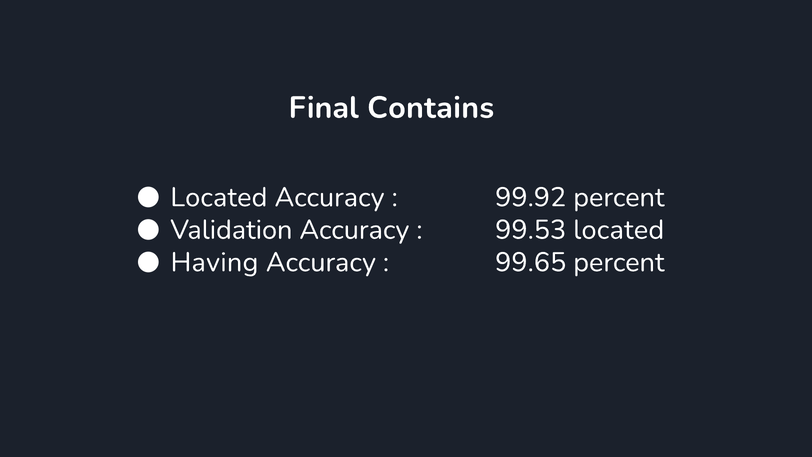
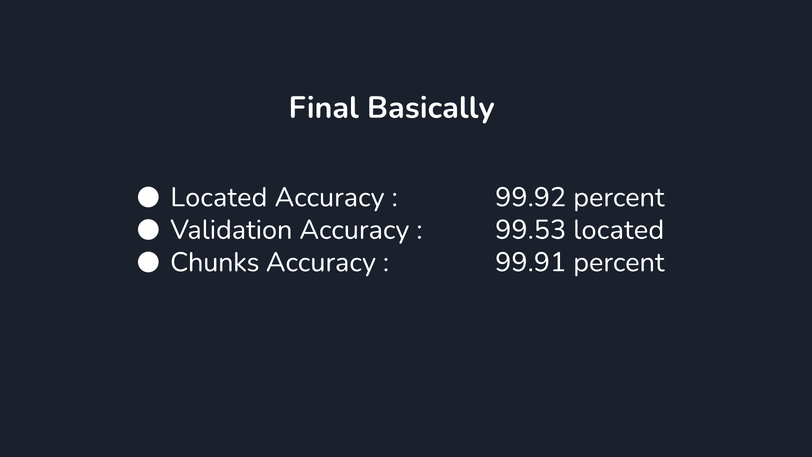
Contains: Contains -> Basically (431, 108)
Having: Having -> Chunks (215, 262)
99.65: 99.65 -> 99.91 (531, 262)
